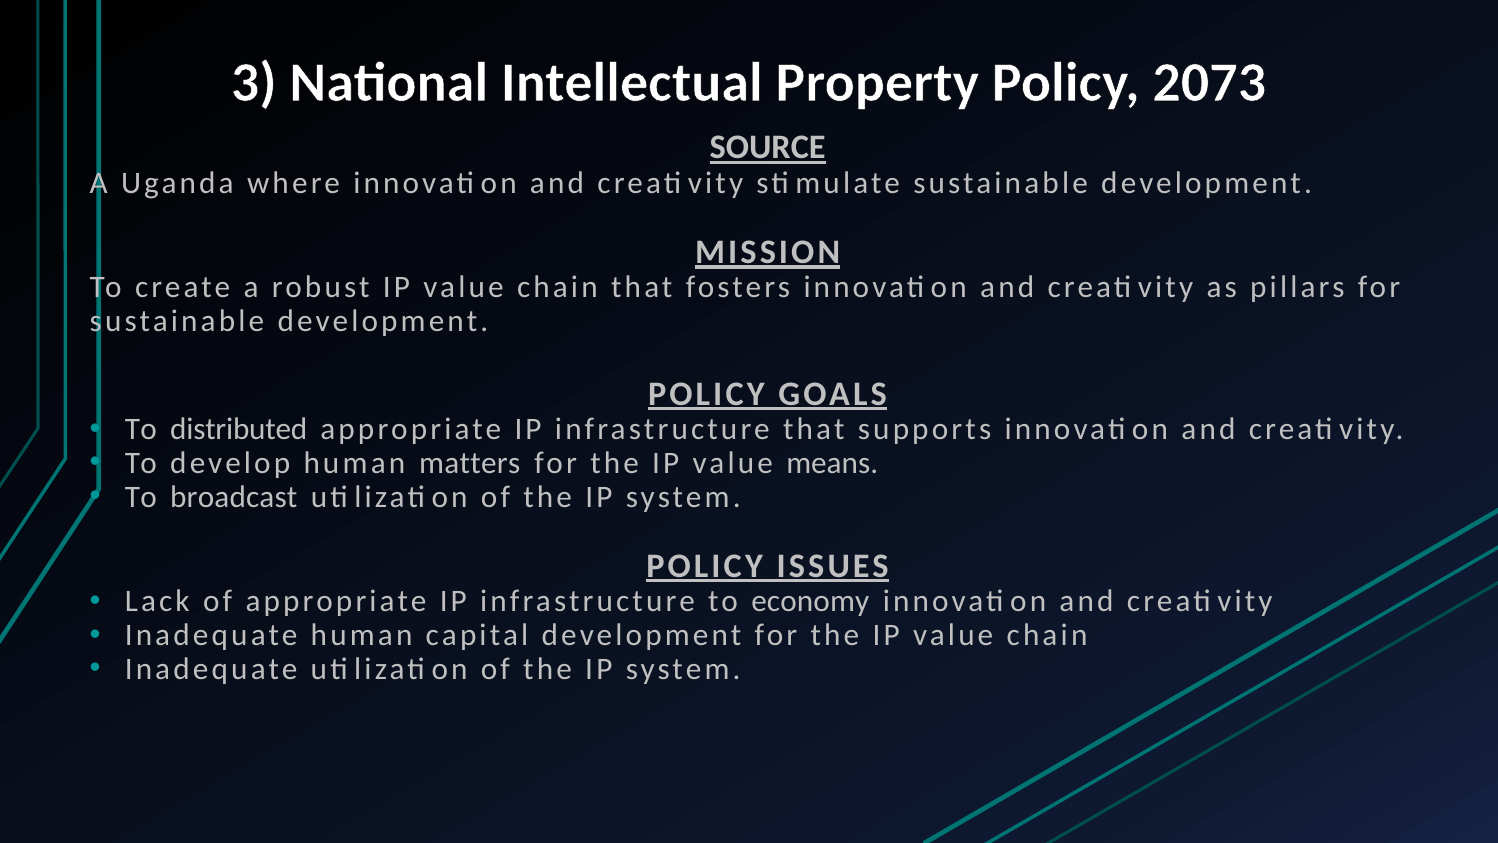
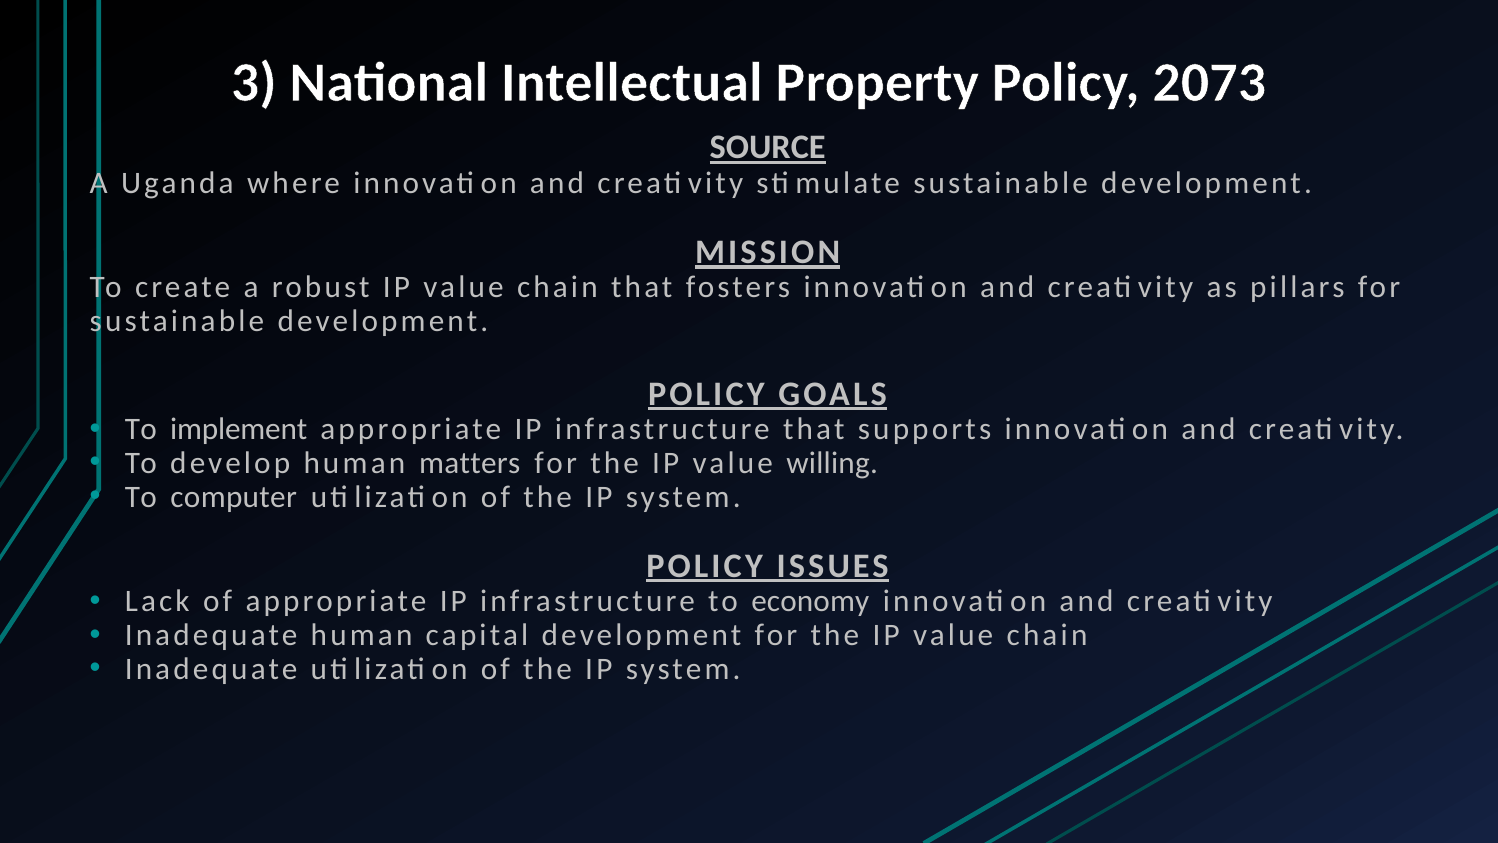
distributed: distributed -> implement (239, 429)
means: means -> willing (832, 463)
broadcast: broadcast -> computer (234, 497)
